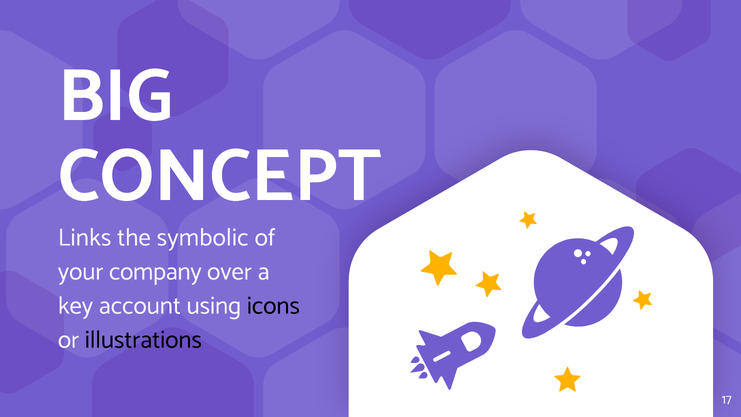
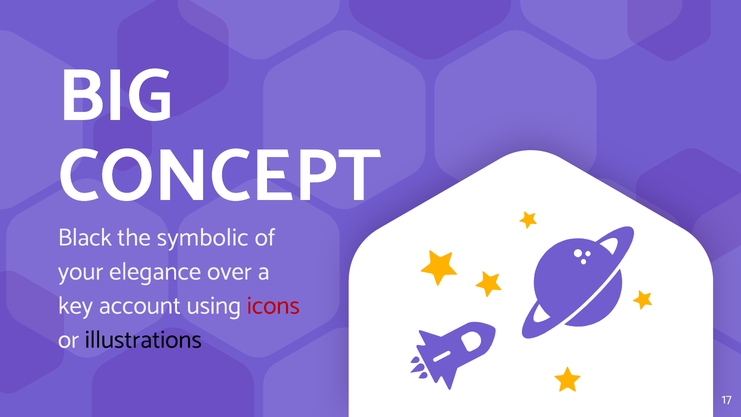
Links: Links -> Black (85, 237)
company: company -> elegance (155, 271)
icons colour: black -> red (273, 305)
